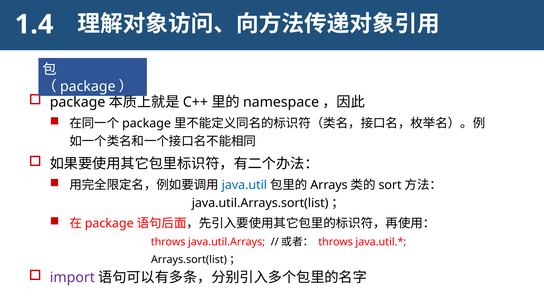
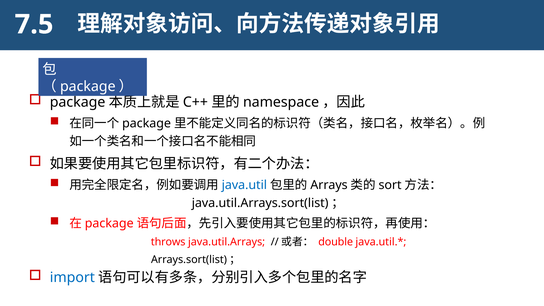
1.4: 1.4 -> 7.5 (34, 24)
throws: throws -> double (336, 242)
import colour: purple -> blue (72, 278)
